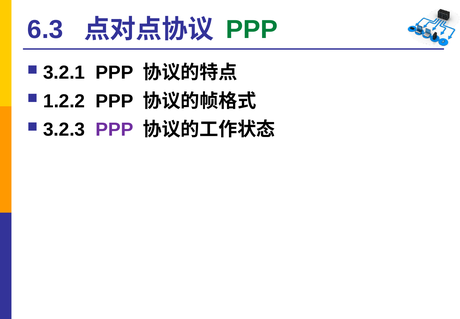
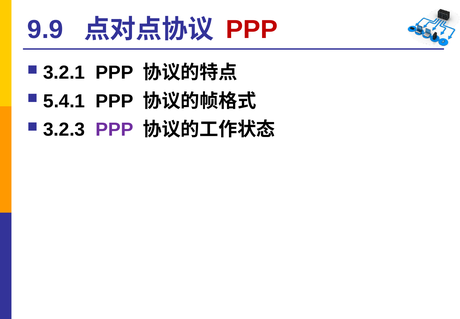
6.3: 6.3 -> 9.9 (45, 30)
PPP colour: green -> red (252, 30)
1.2.2: 1.2.2 -> 5.4.1 (64, 101)
